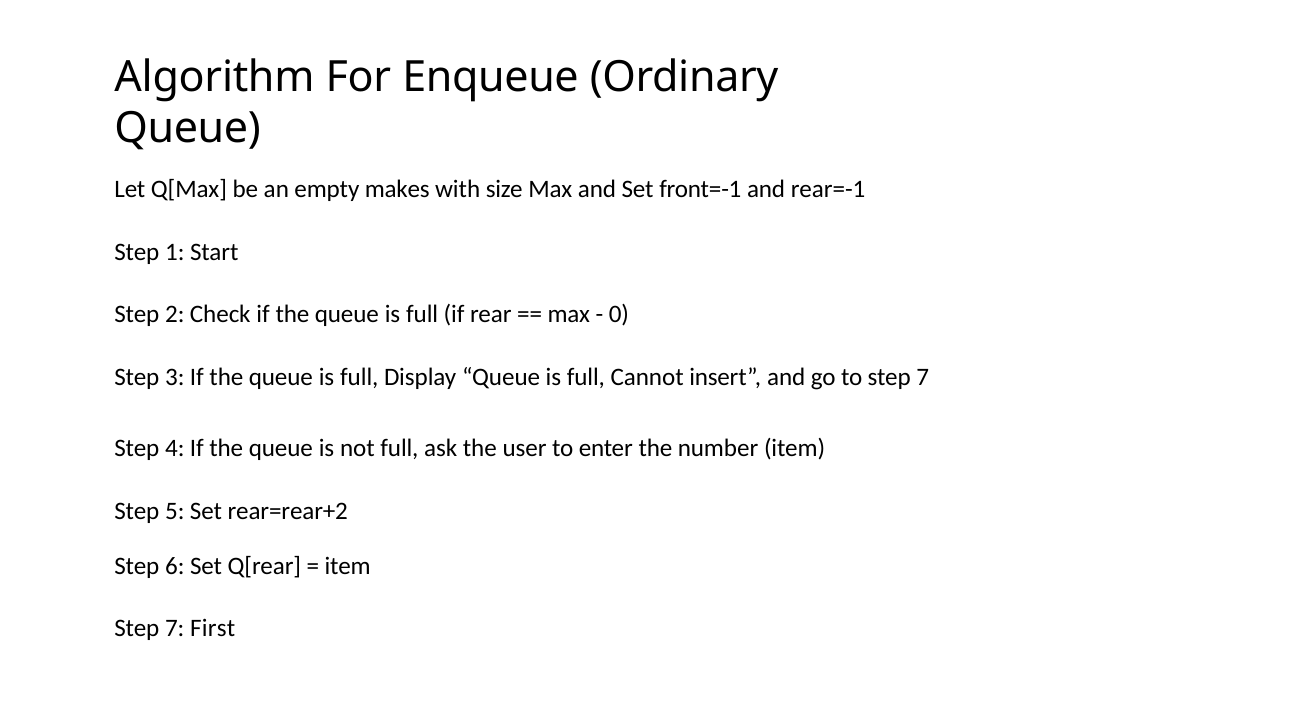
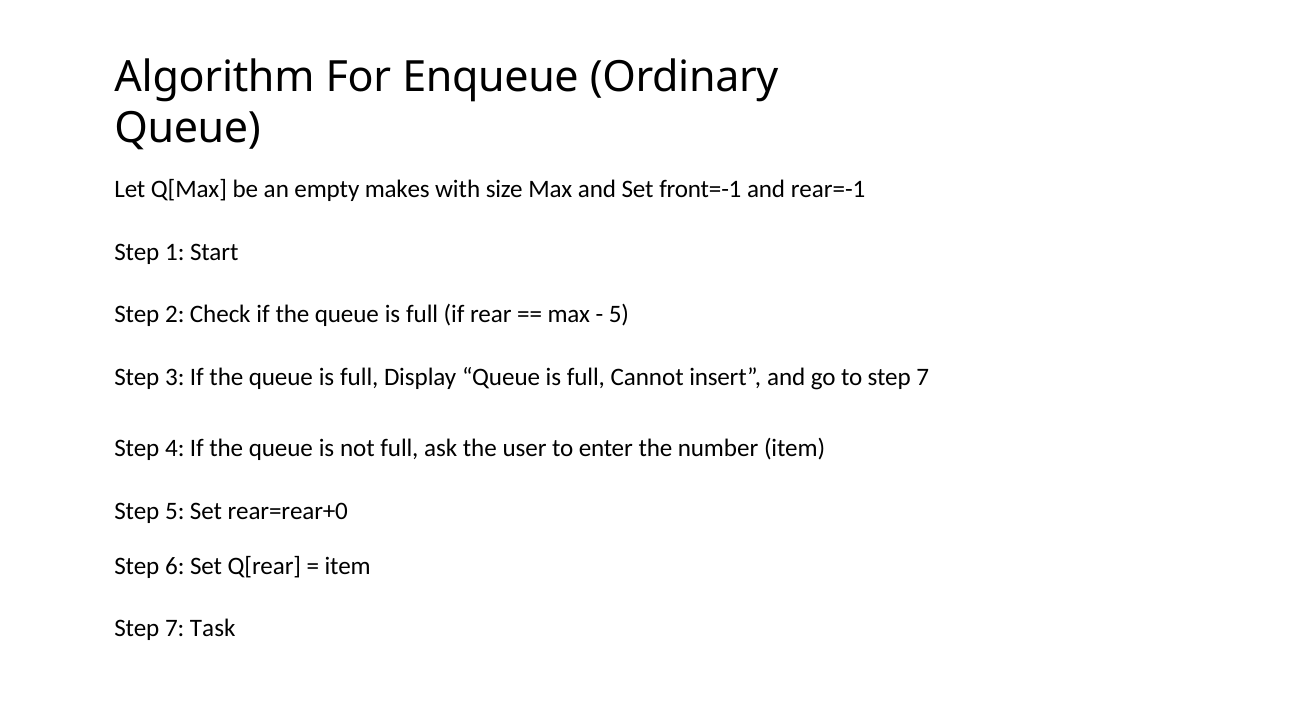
0: 0 -> 5 (619, 314)
rear=rear+2: rear=rear+2 -> rear=rear+0 (288, 511)
First: First -> Task (213, 628)
